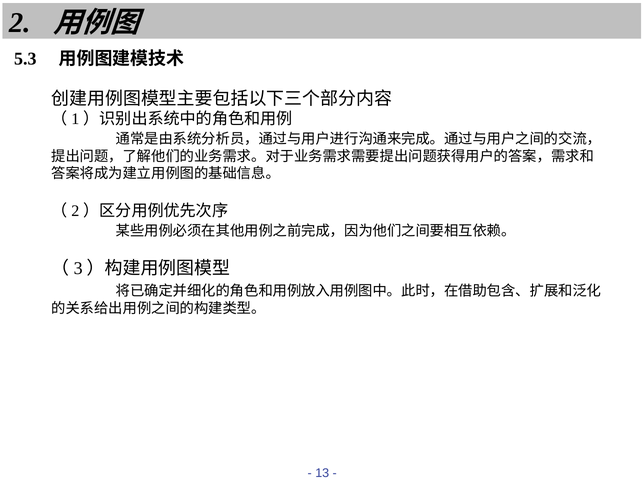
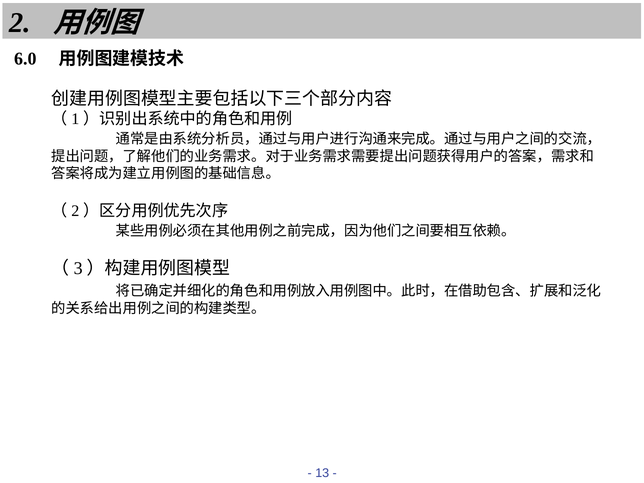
5.3: 5.3 -> 6.0 (25, 59)
